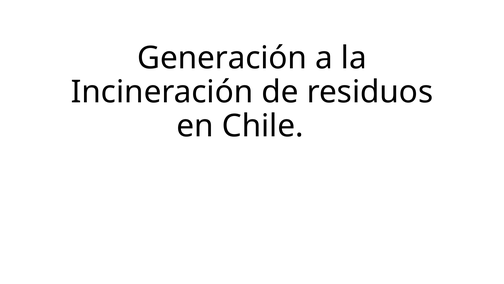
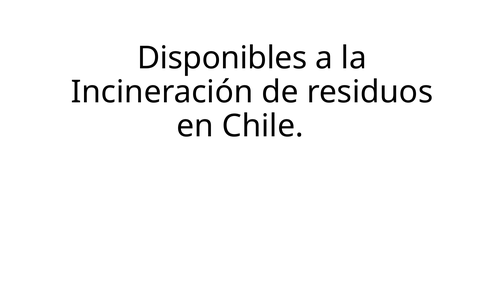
Generación: Generación -> Disponibles (222, 58)
